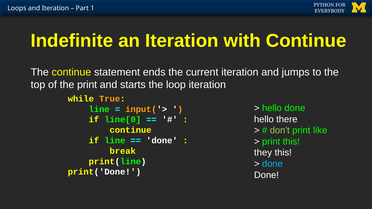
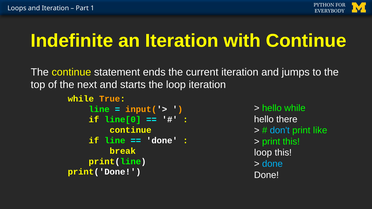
the print: print -> next (87, 85)
hello done: done -> while (295, 108)
don't colour: light green -> light blue (280, 131)
they: they -> loop (263, 153)
